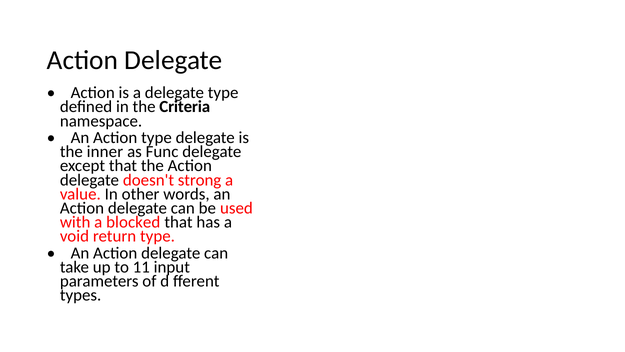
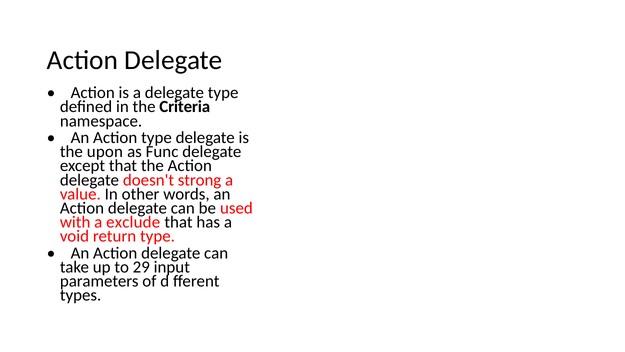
inner: inner -> upon (105, 152)
blocked: blocked -> exclude (133, 222)
11: 11 -> 29 (141, 267)
